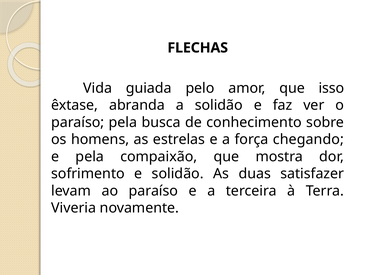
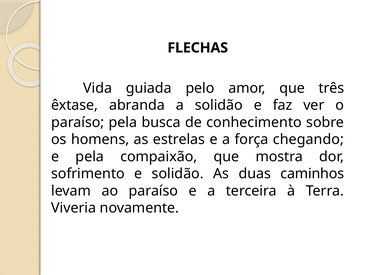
isso: isso -> três (331, 88)
satisfazer: satisfazer -> caminhos (312, 173)
